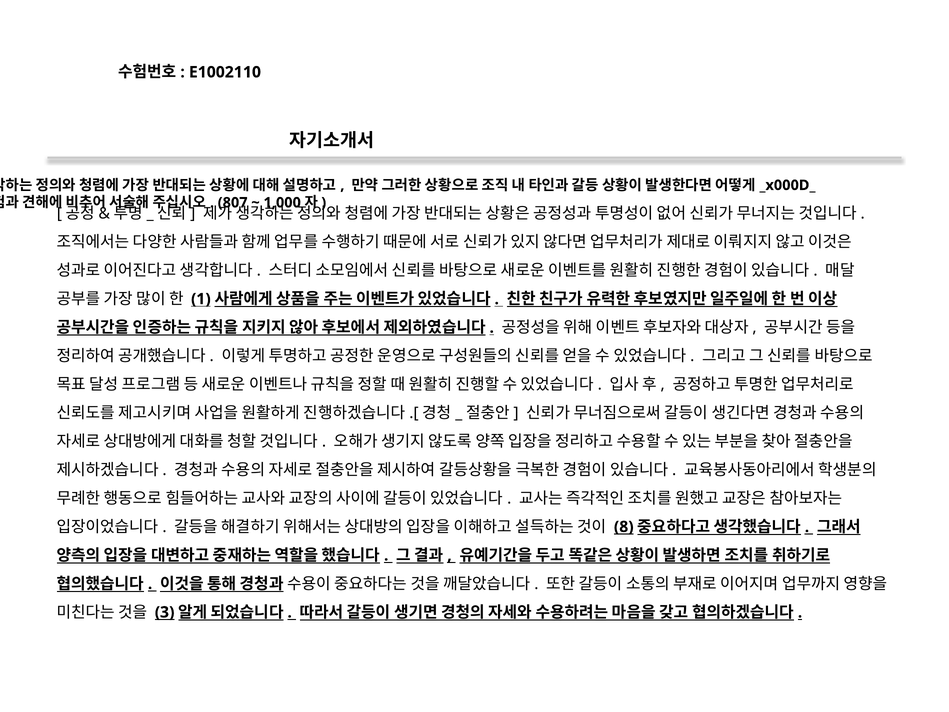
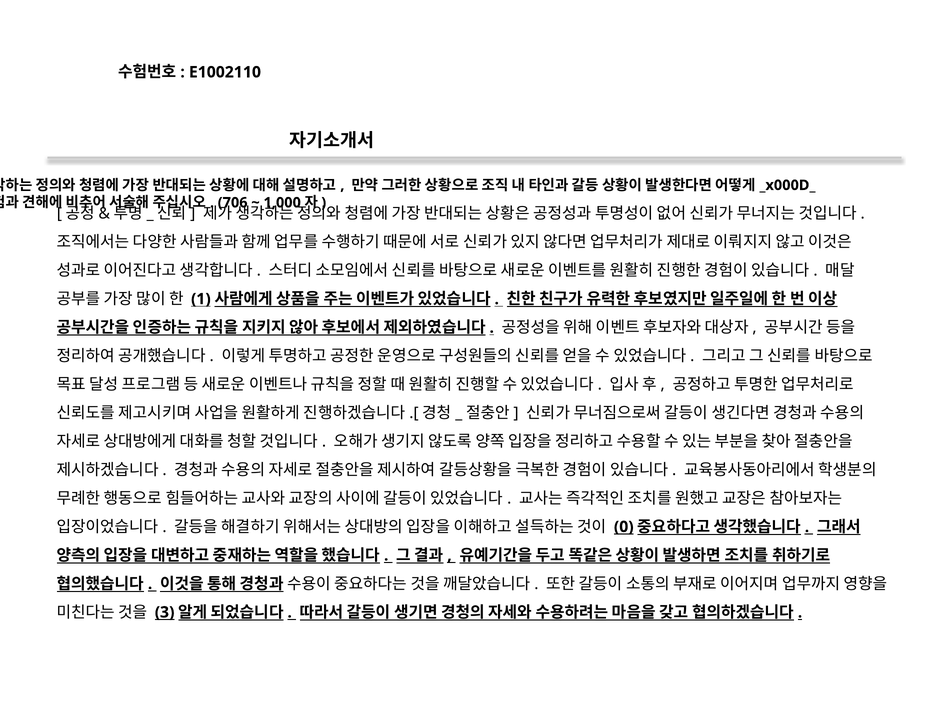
807: 807 -> 706 (233, 203)
8: 8 -> 0 (624, 527)
